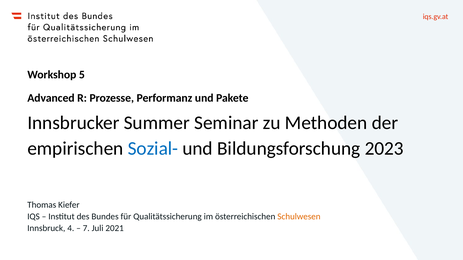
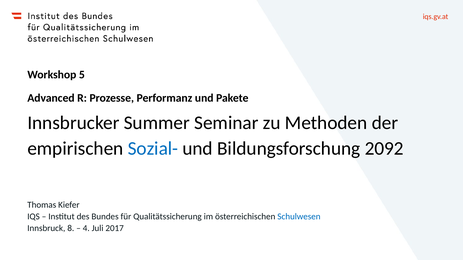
2023: 2023 -> 2092 (384, 149)
Schulwesen colour: orange -> blue (299, 217)
4: 4 -> 8 (71, 228)
7: 7 -> 4 (86, 228)
2021: 2021 -> 2017 (115, 228)
